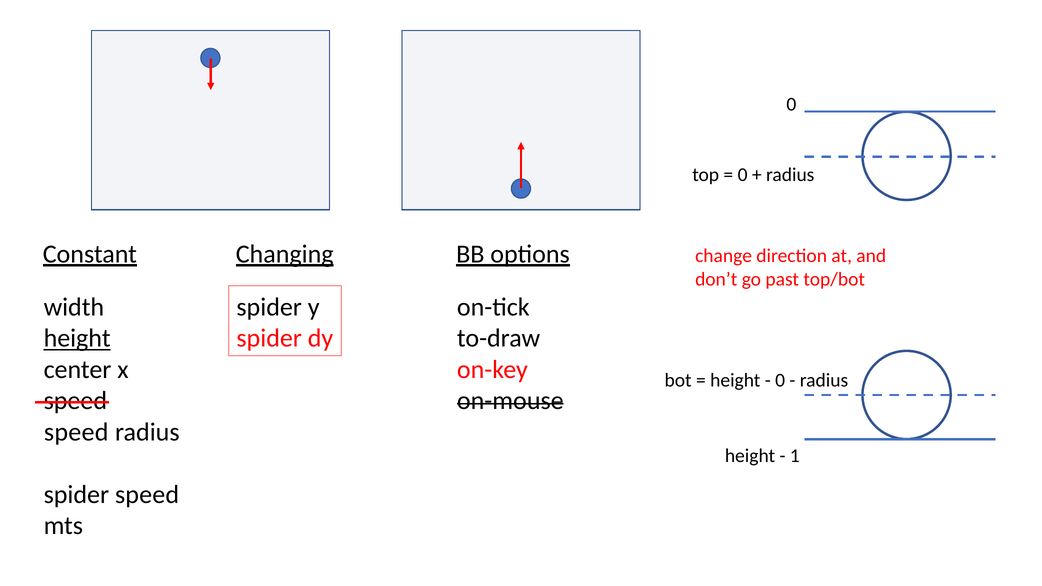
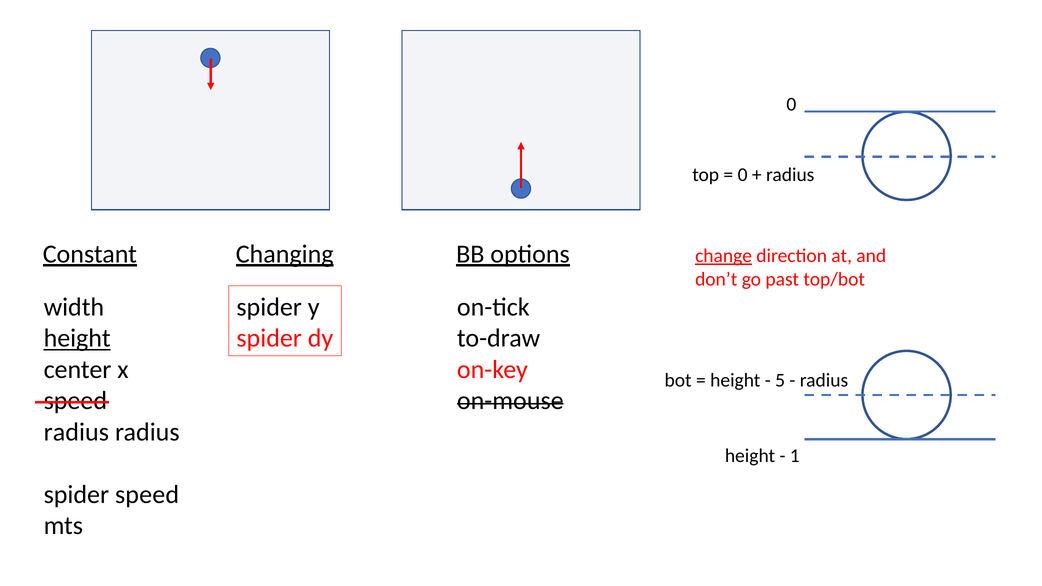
change underline: none -> present (724, 256)
0: 0 -> 5 (780, 380)
speed: speed -> radius (76, 432)
